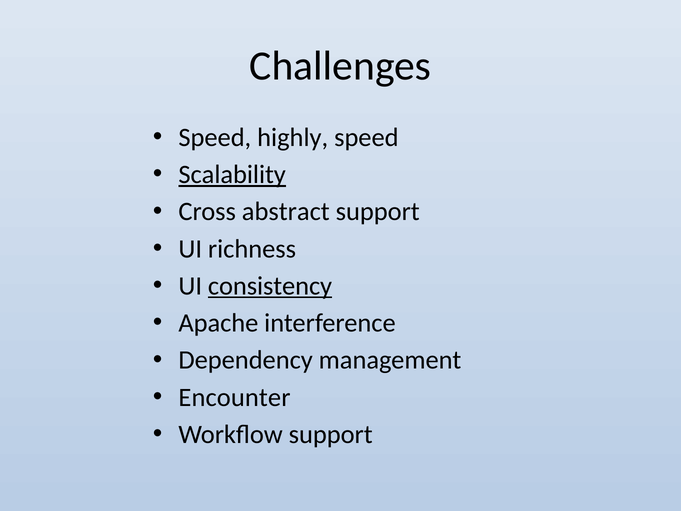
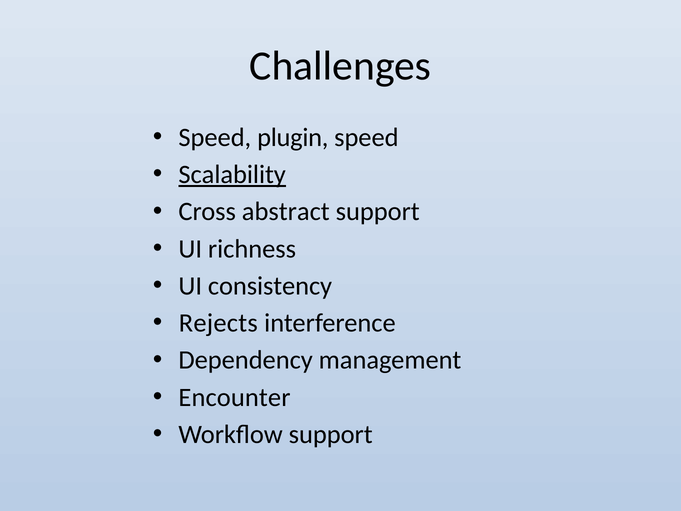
highly: highly -> plugin (293, 137)
consistency underline: present -> none (270, 286)
Apache: Apache -> Rejects (218, 323)
